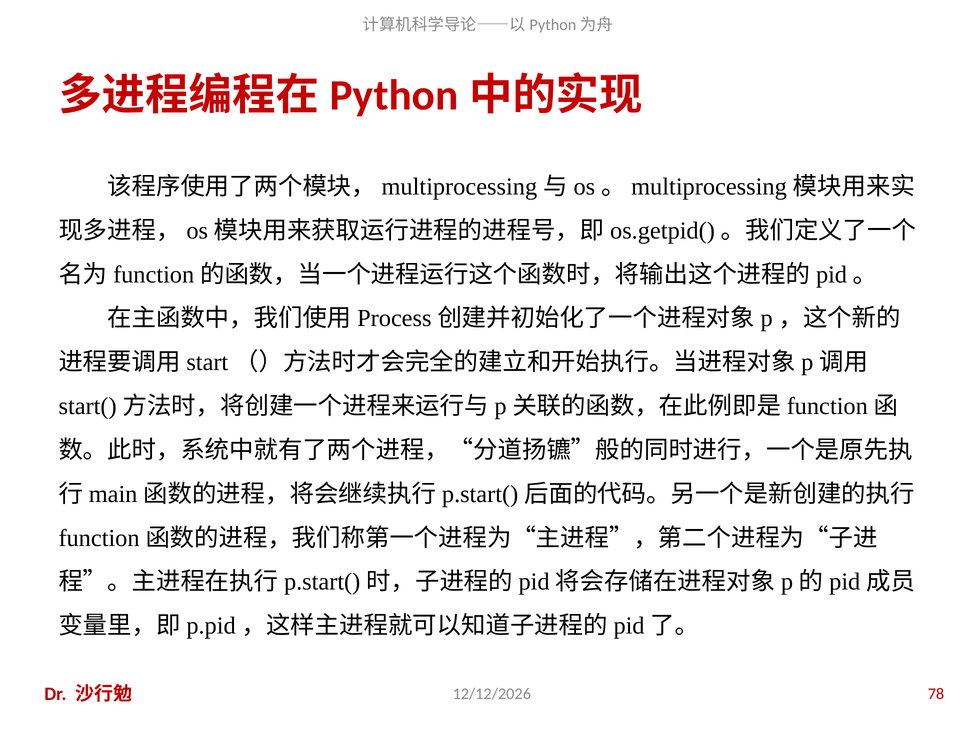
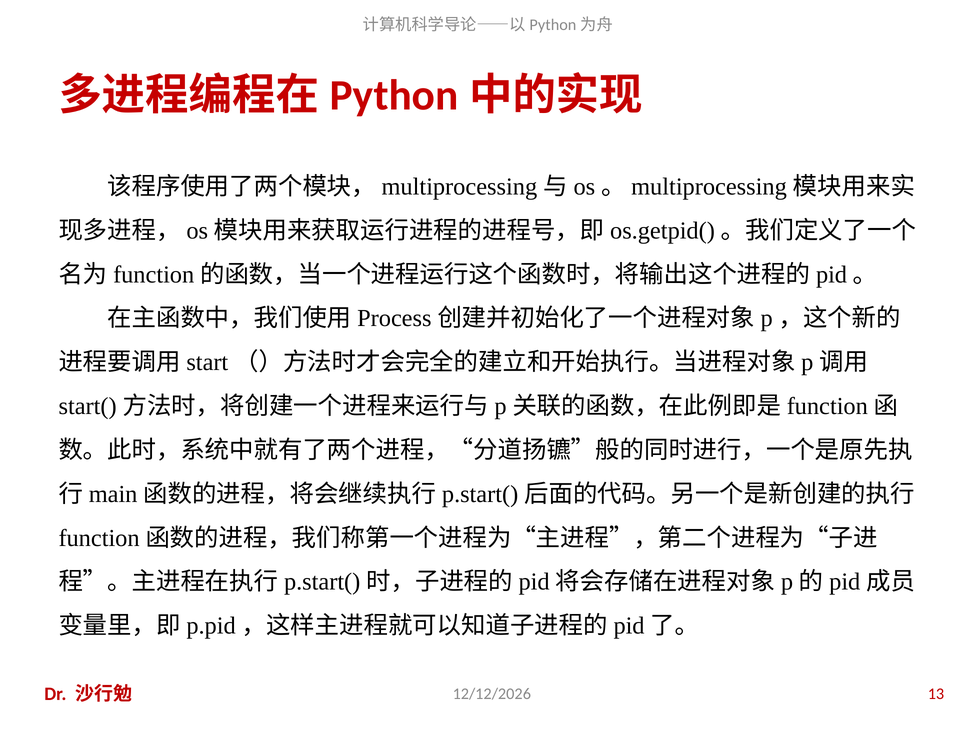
78: 78 -> 13 (936, 694)
